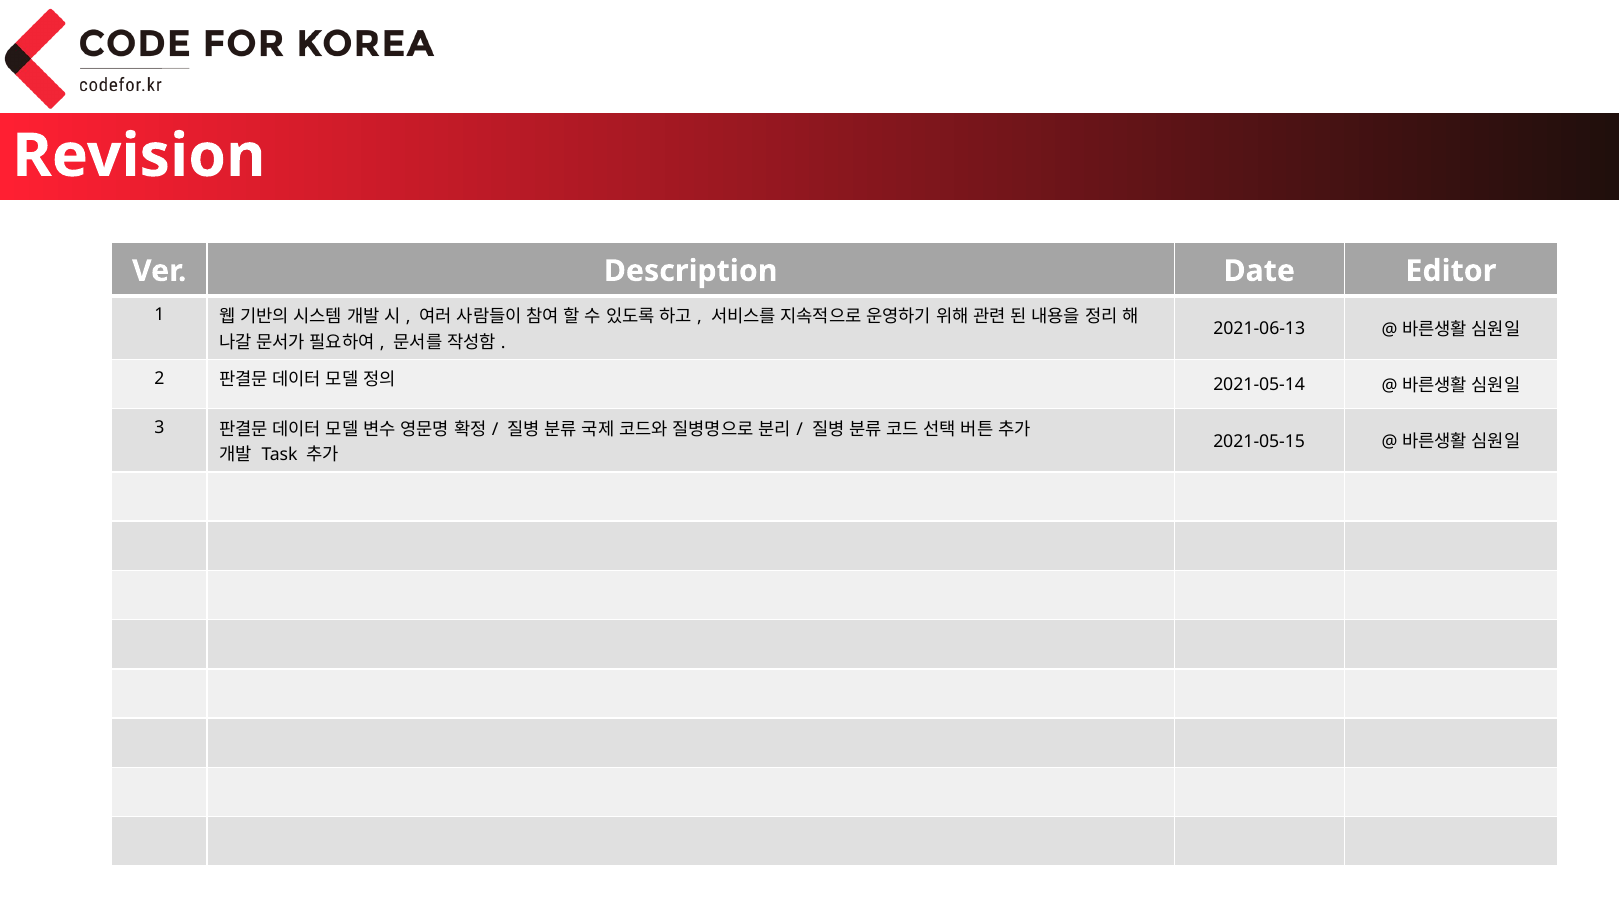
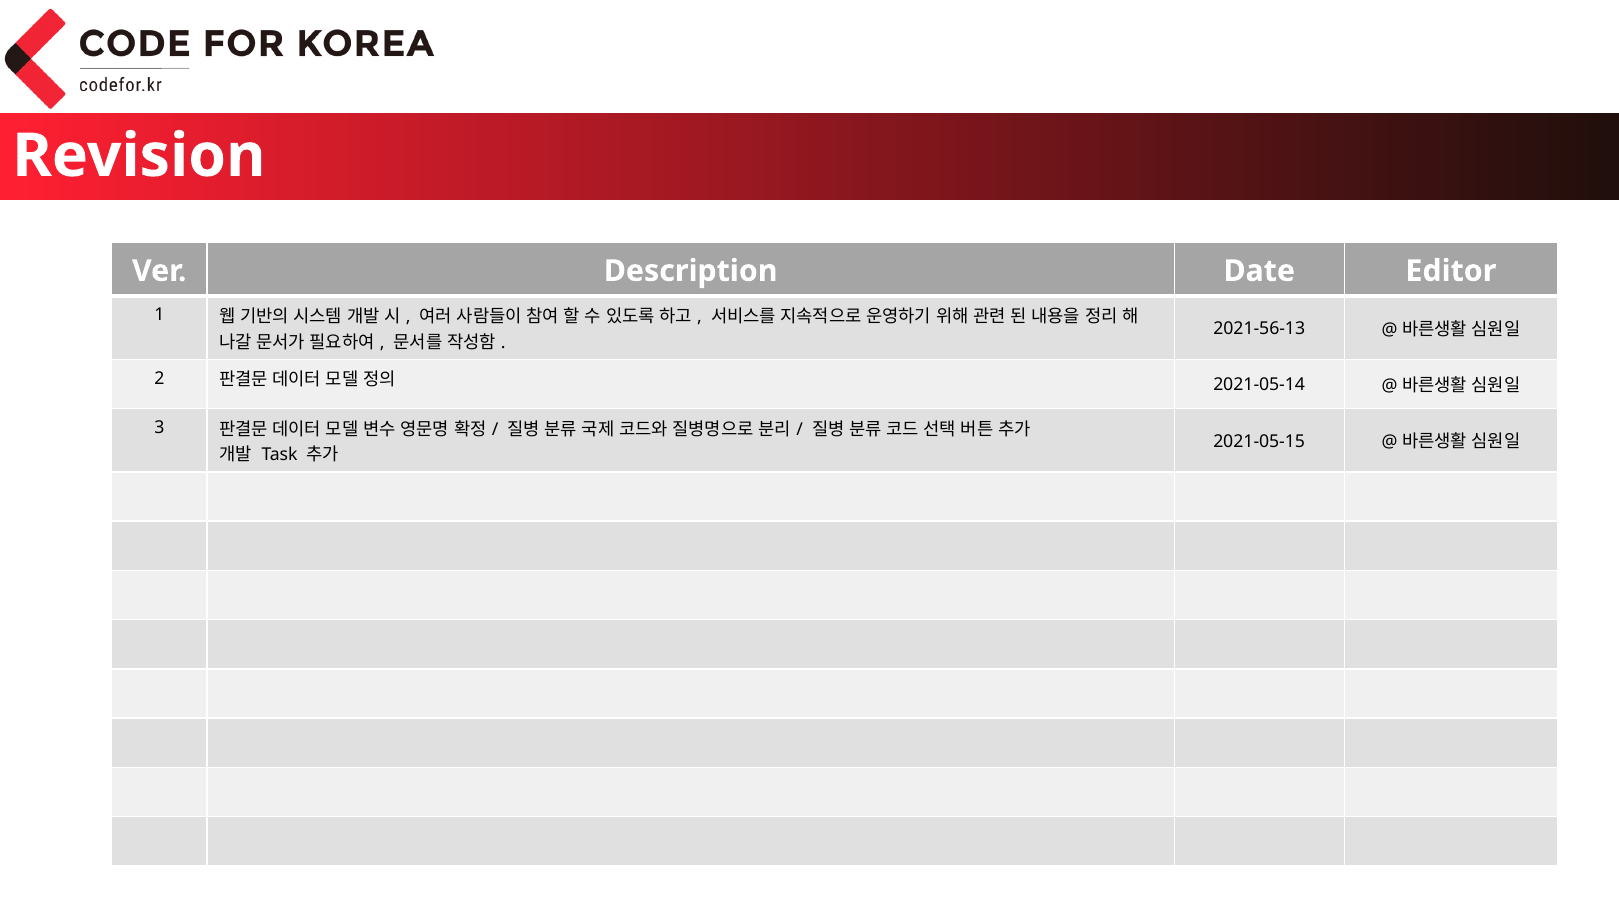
2021-06-13: 2021-06-13 -> 2021-56-13 (1259, 329)
